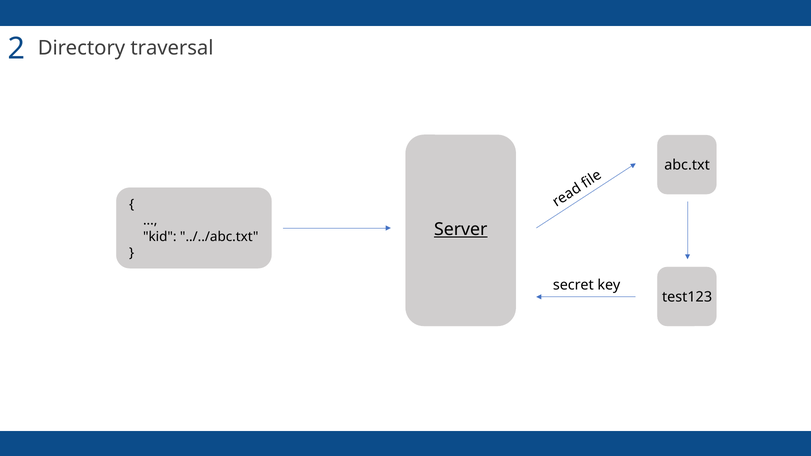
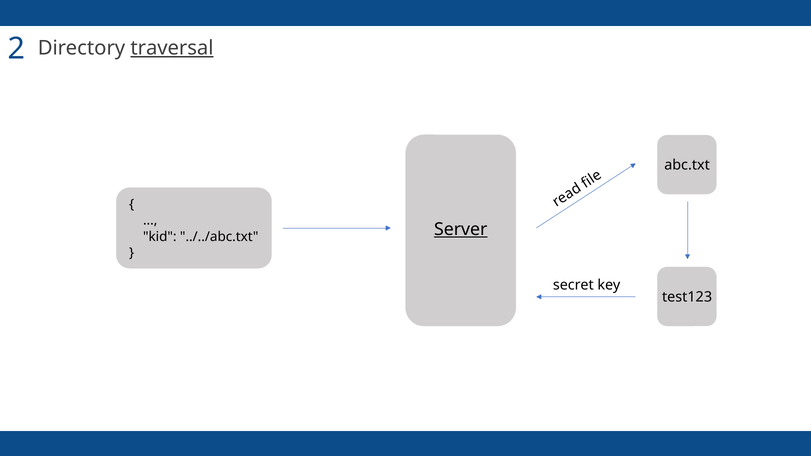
traversal underline: none -> present (172, 48)
